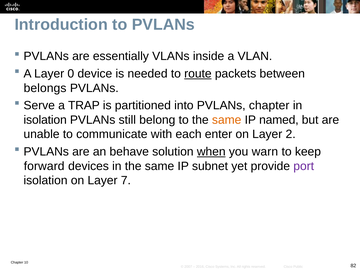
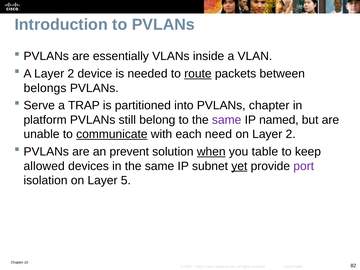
A Layer 0: 0 -> 2 (71, 74)
isolation: isolation -> platform (45, 120)
same colour: orange -> purple (227, 120)
communicate underline: none -> present (112, 134)
enter: enter -> need (218, 134)
behave: behave -> prevent (129, 152)
warn: warn -> table (265, 152)
forward: forward -> allowed (44, 166)
yet underline: none -> present (239, 166)
7: 7 -> 5 (126, 180)
